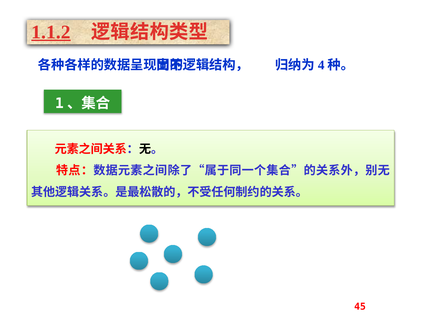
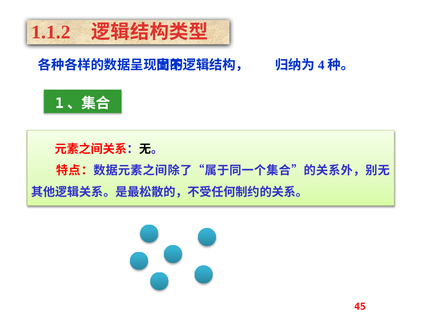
1.1.2 underline: present -> none (51, 32)
